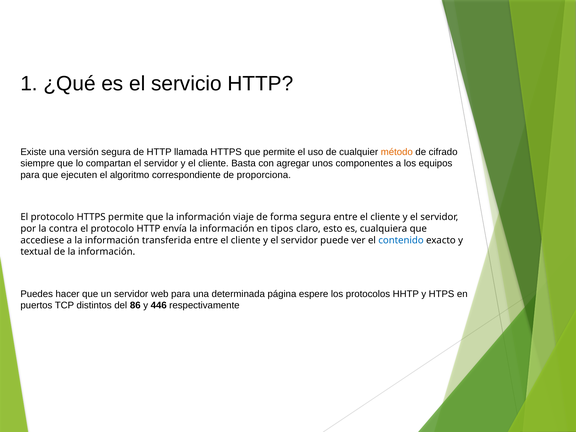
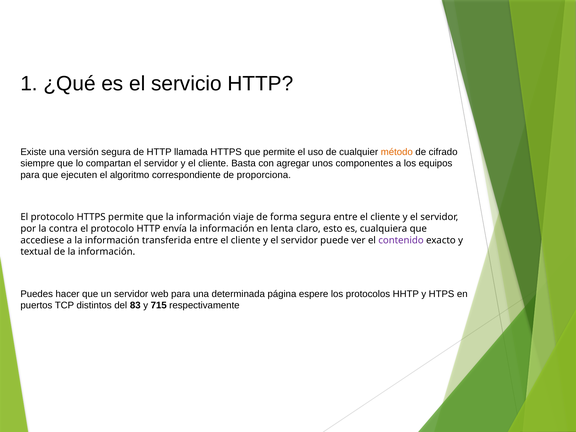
tipos: tipos -> lenta (282, 229)
contenido colour: blue -> purple (401, 240)
86: 86 -> 83 (135, 305)
446: 446 -> 715 (159, 305)
